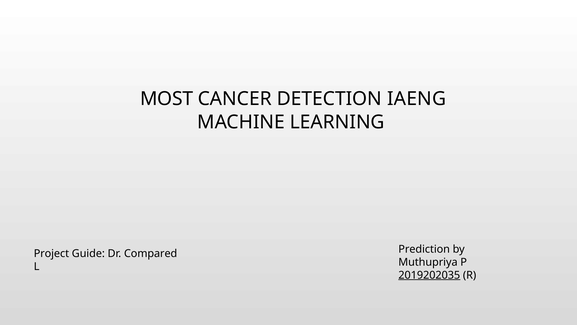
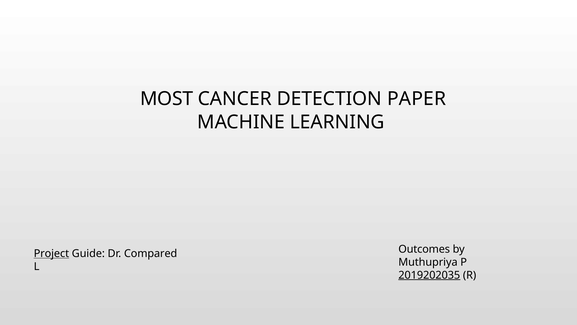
IAENG: IAENG -> PAPER (417, 99)
Prediction: Prediction -> Outcomes (424, 249)
Project underline: none -> present (51, 253)
